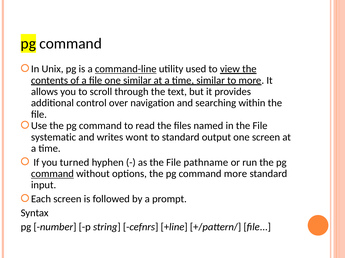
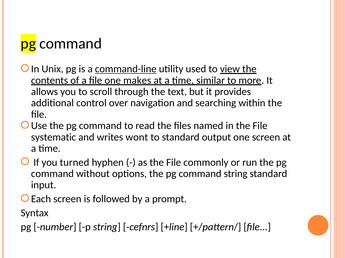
one similar: similar -> makes (137, 81)
pathname: pathname -> commonly (206, 163)
command underline: present -> none (52, 174)
command more: more -> string (236, 174)
